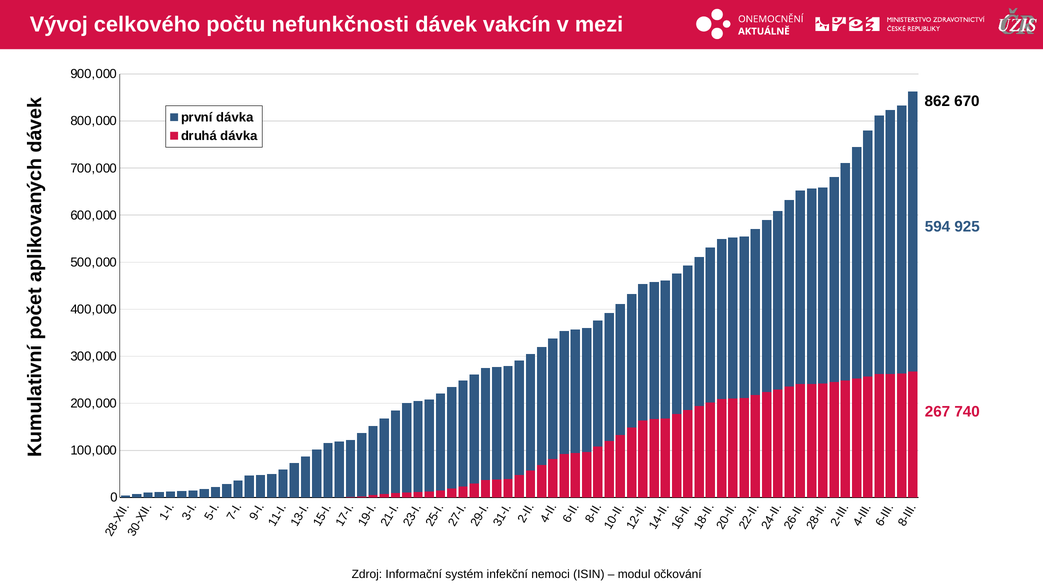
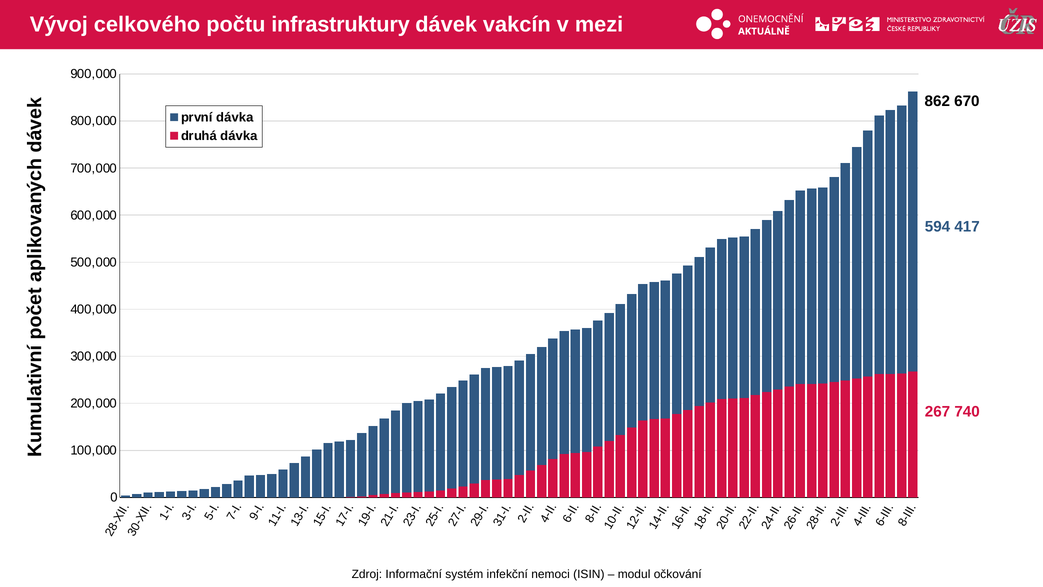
nefunkčnosti: nefunkčnosti -> infrastruktury (341, 24)
925: 925 -> 417 (967, 227)
